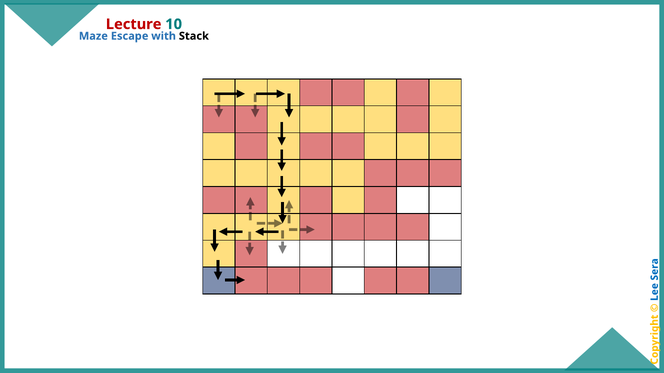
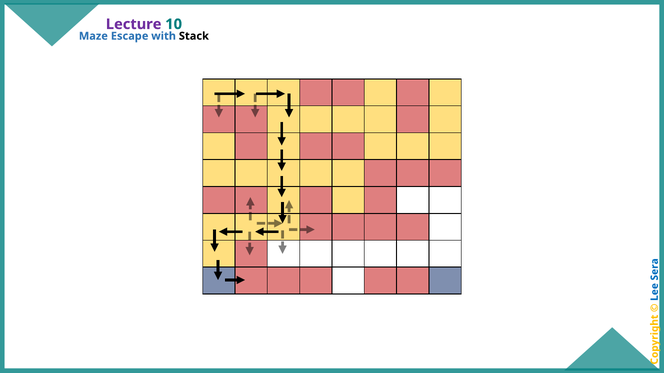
Lecture colour: red -> purple (134, 24)
